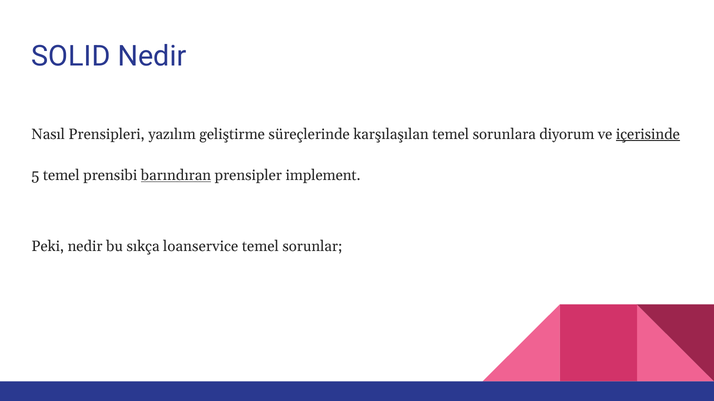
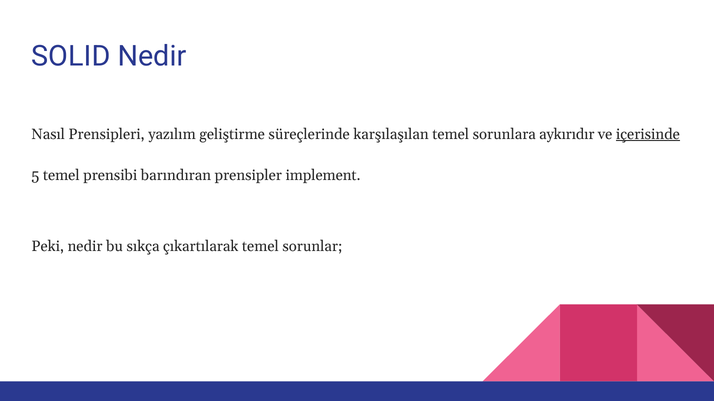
diyorum: diyorum -> aykırıdır (567, 134)
barındıran underline: present -> none (176, 176)
loanservice: loanservice -> çıkartılarak (201, 247)
